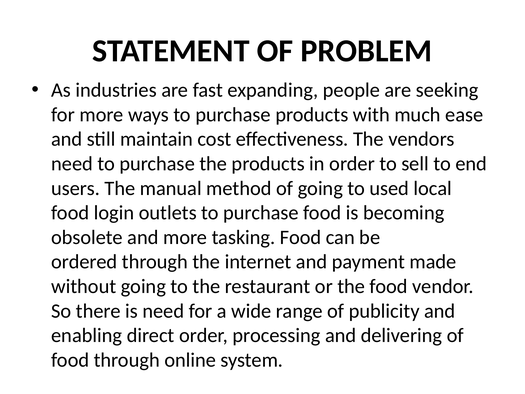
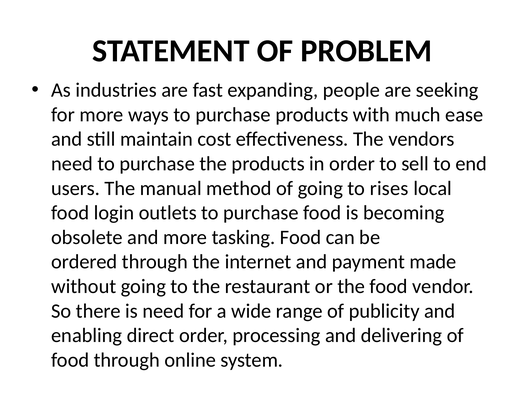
used: used -> rises (389, 188)
